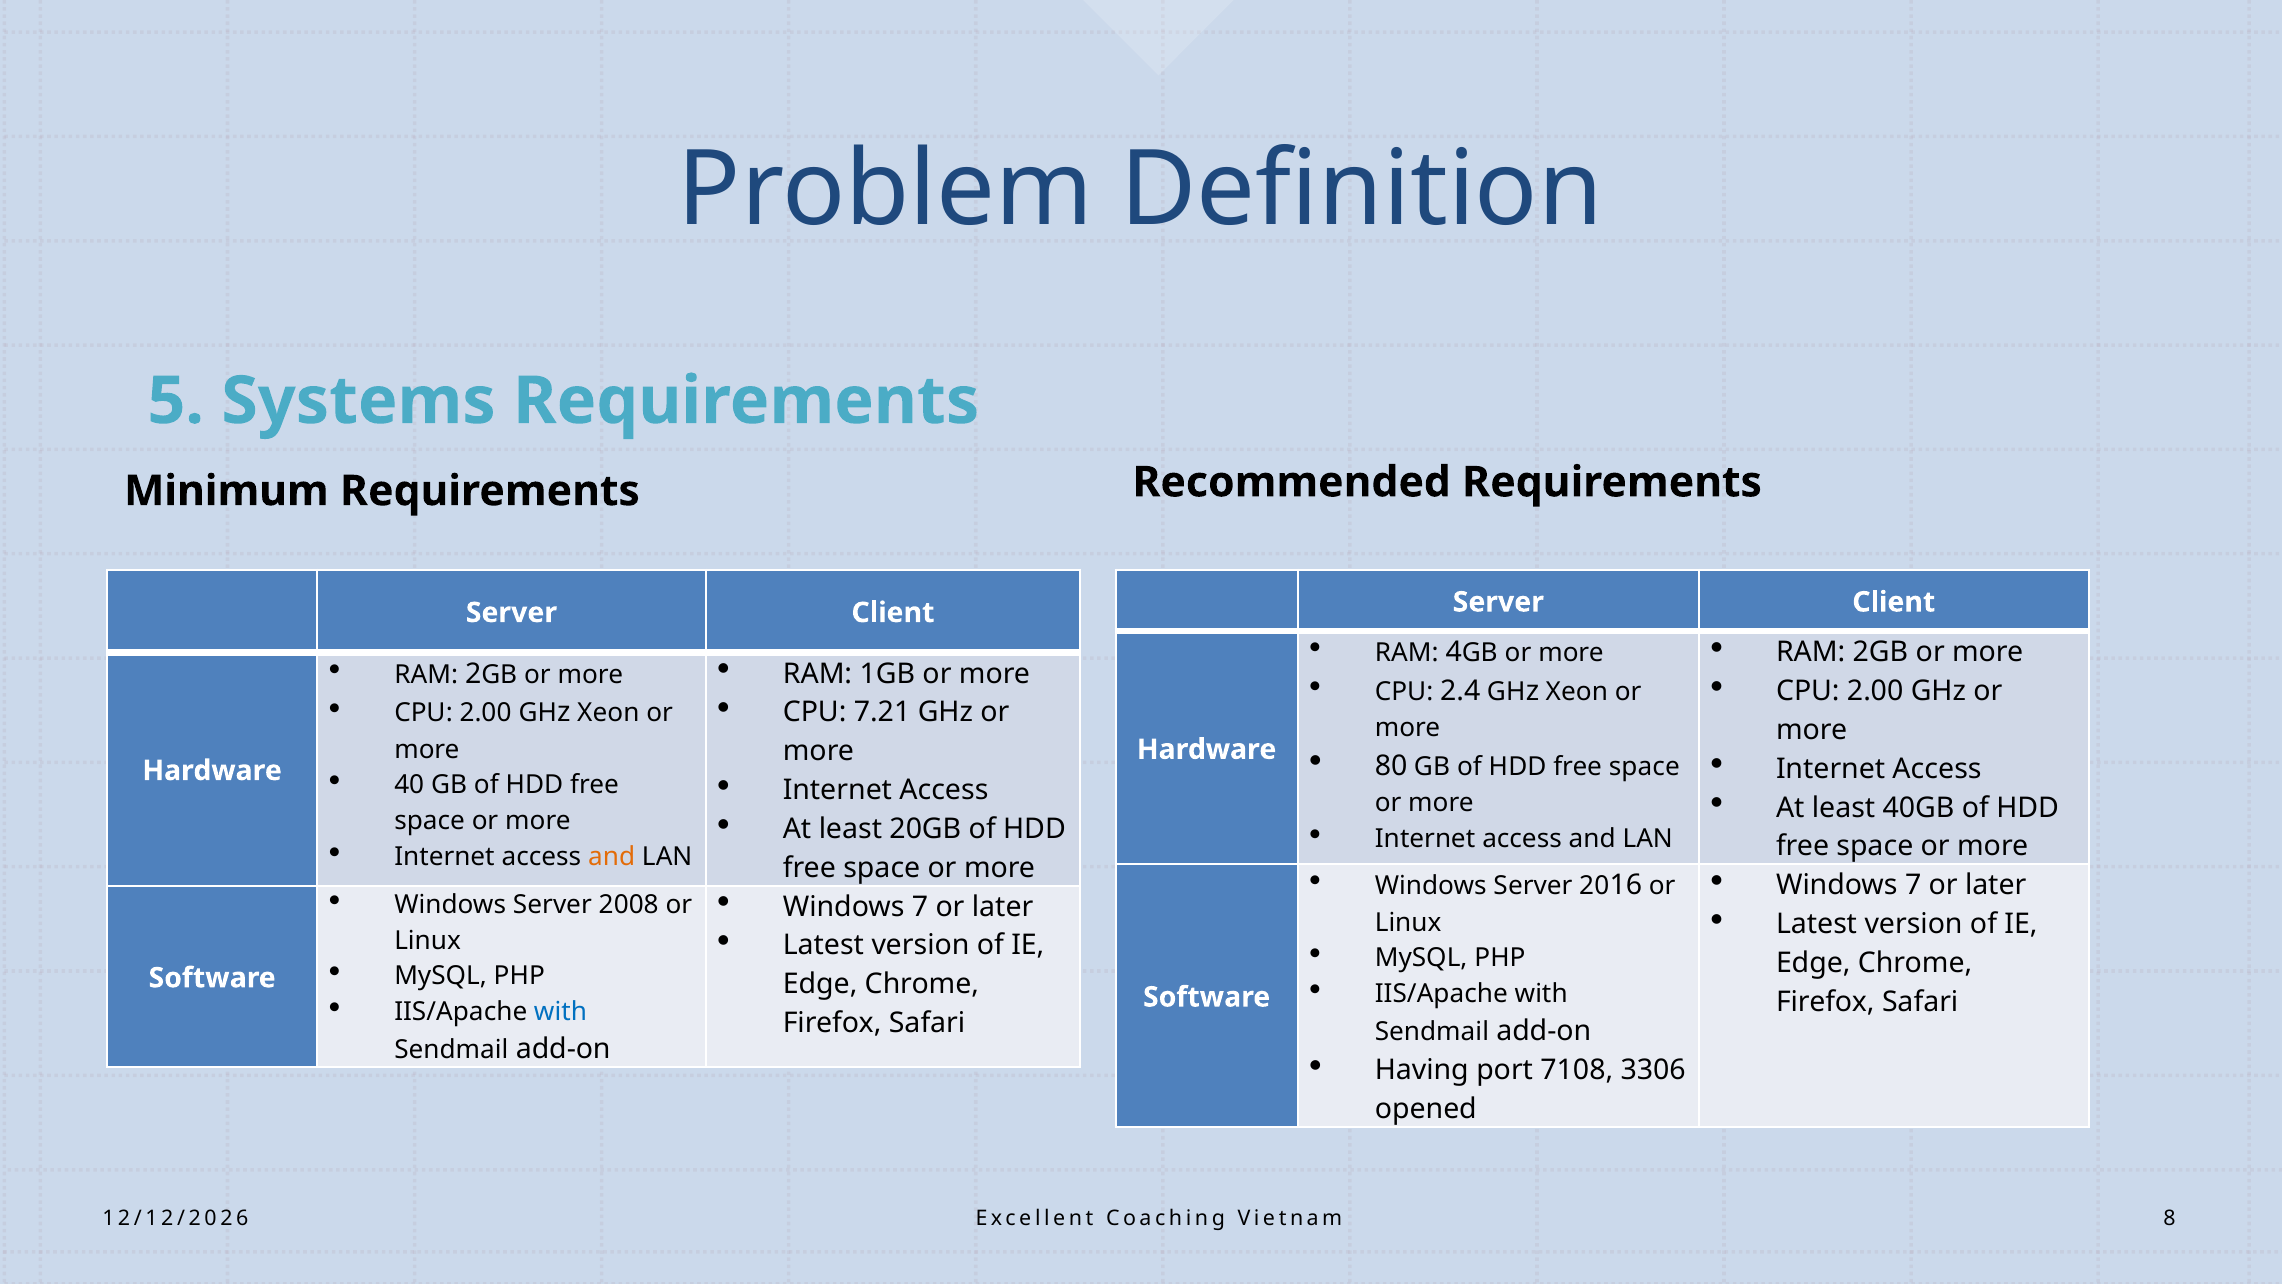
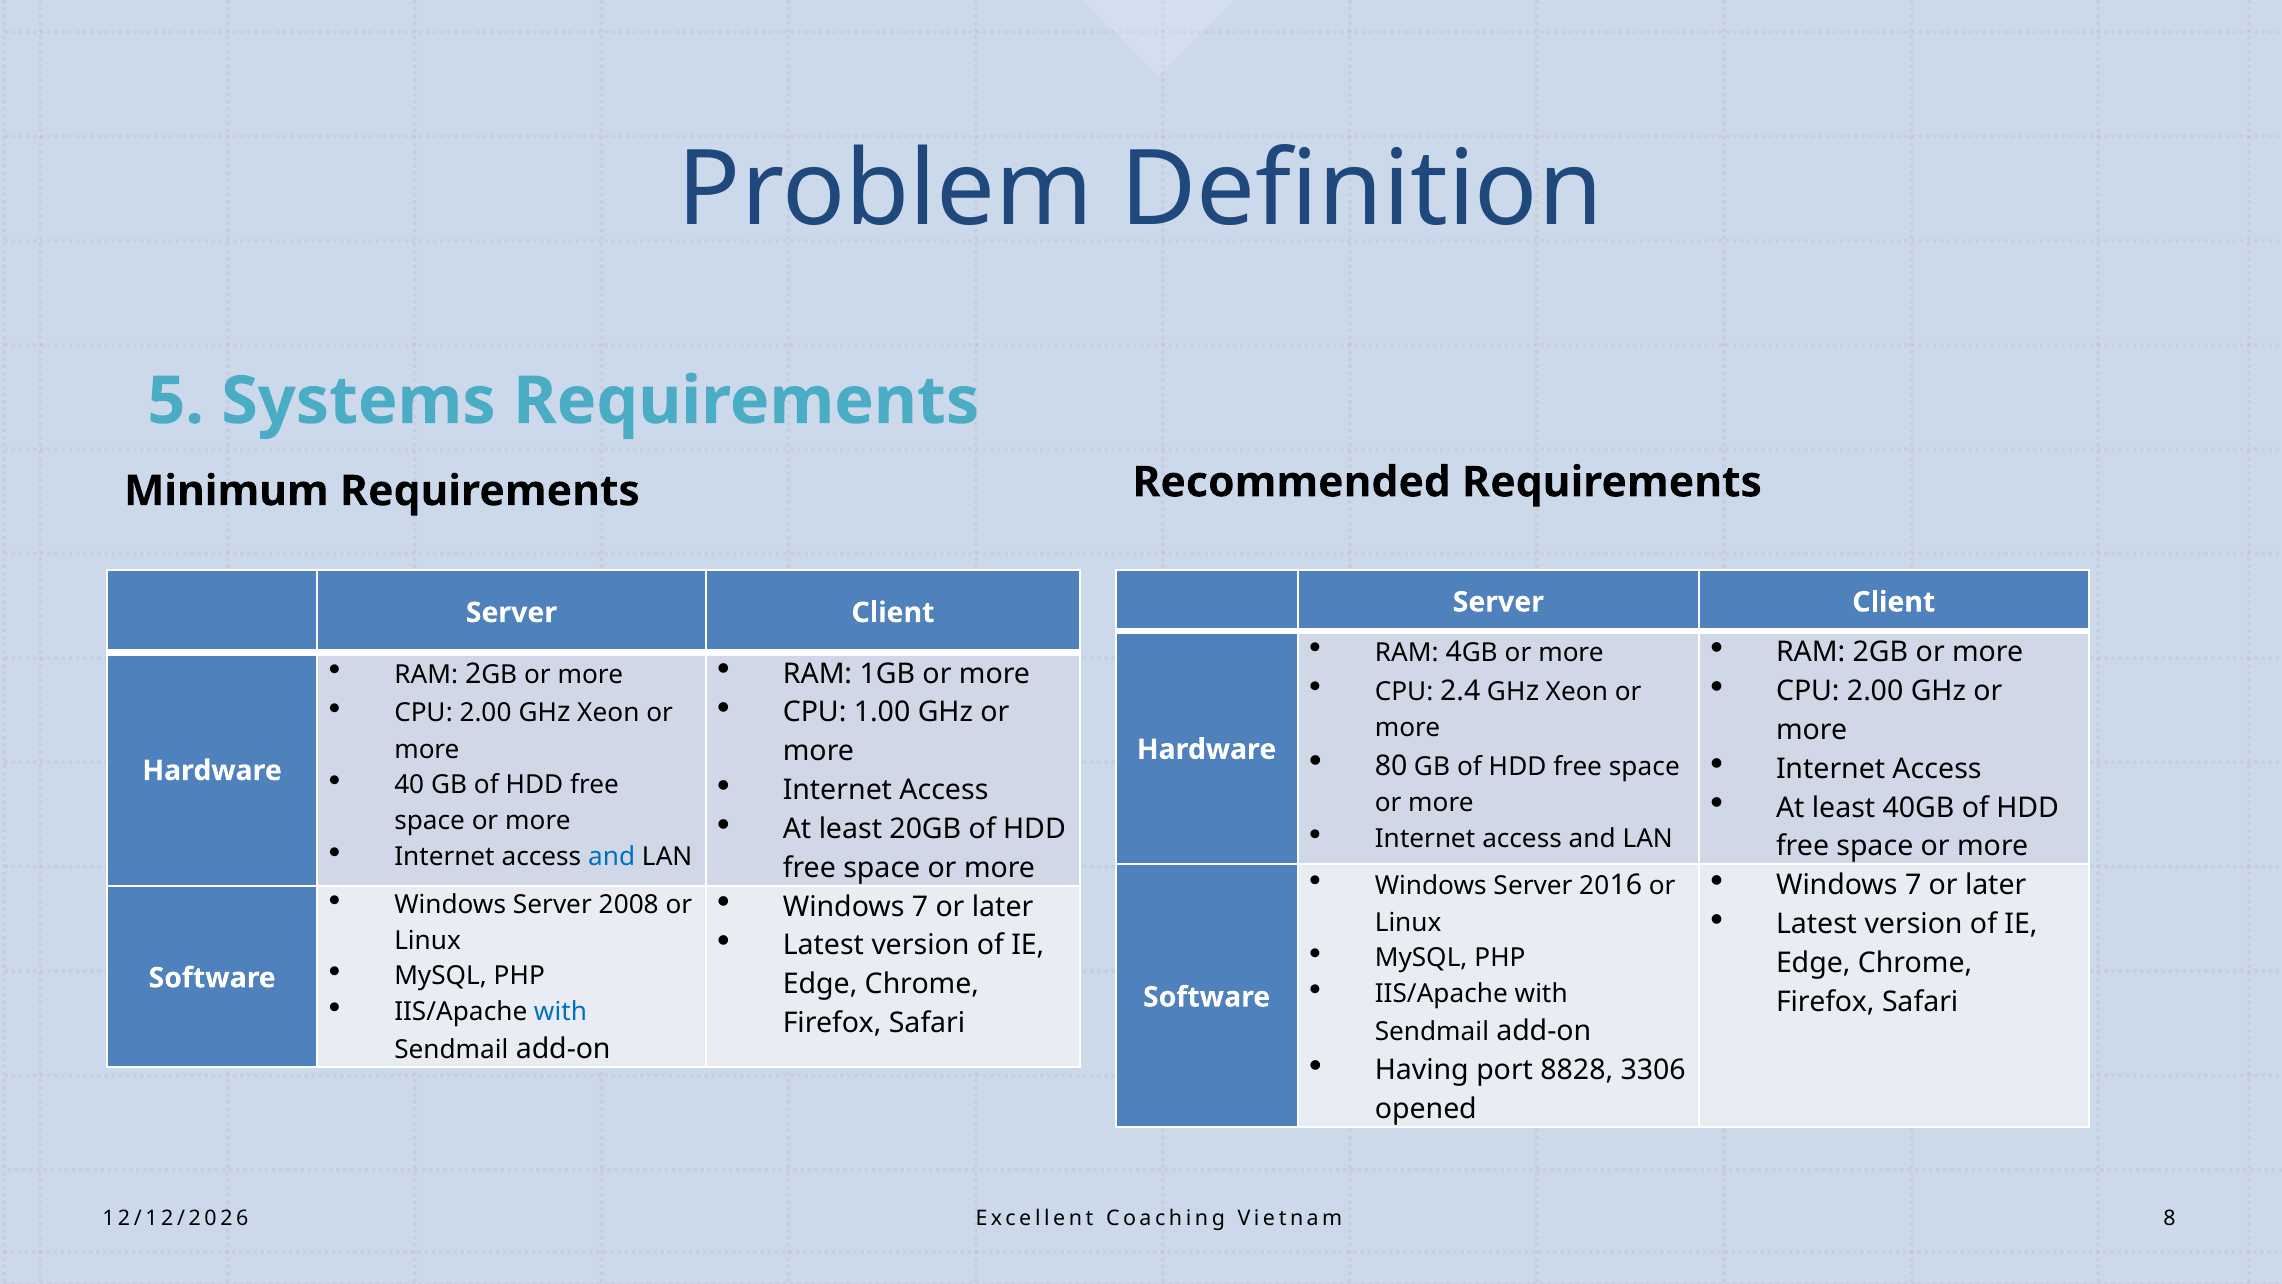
7.21: 7.21 -> 1.00 (882, 712)
and colour: orange -> blue (612, 856)
7108: 7108 -> 8828 (1577, 1070)
